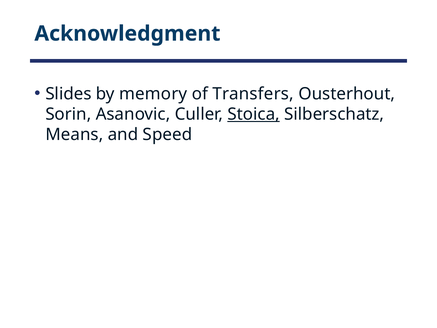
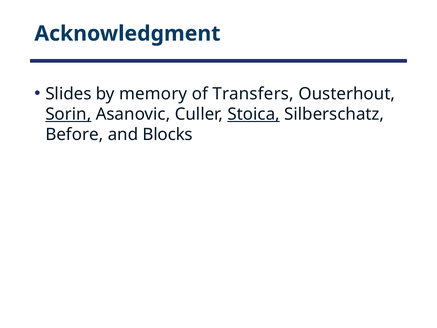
Sorin underline: none -> present (68, 114)
Means: Means -> Before (74, 135)
Speed: Speed -> Blocks (168, 135)
